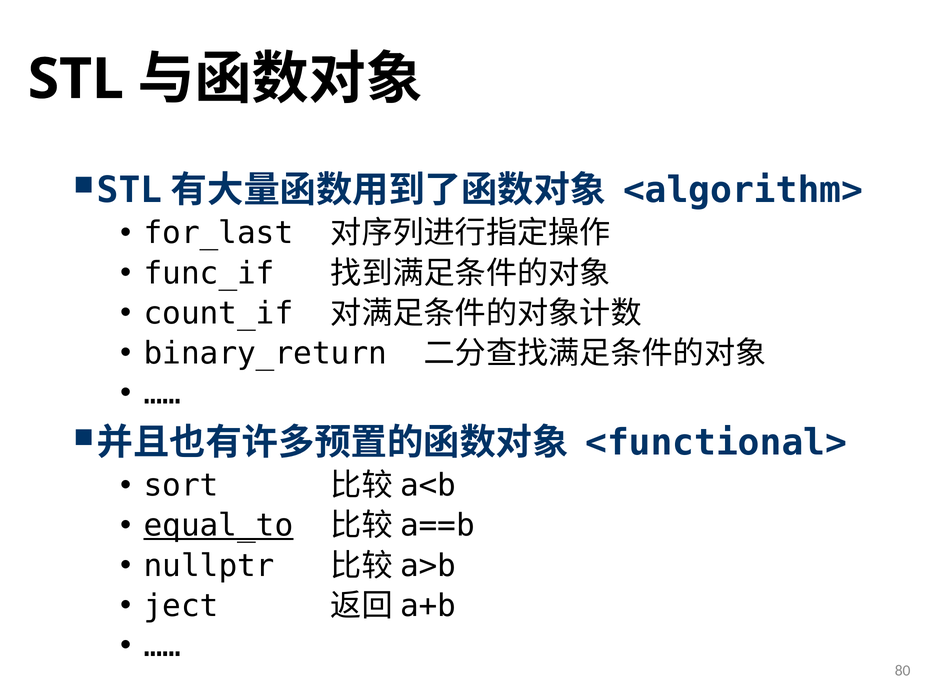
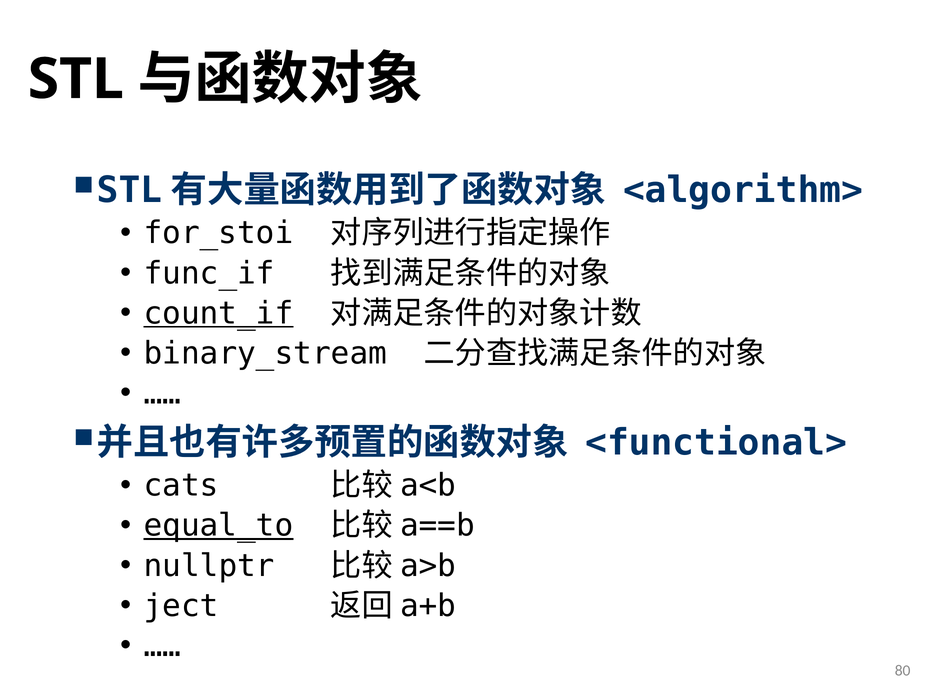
for_last: for_last -> for_stoi (219, 233)
count_if underline: none -> present (219, 314)
binary_return: binary_return -> binary_stream (265, 354)
sort: sort -> cats (181, 486)
